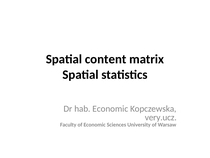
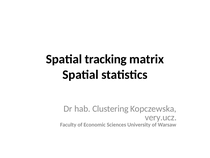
content: content -> tracking (106, 59)
hab Economic: Economic -> Clustering (110, 108)
